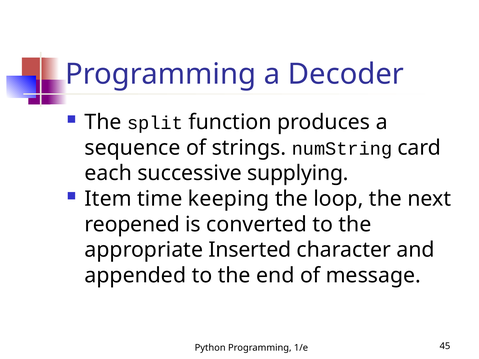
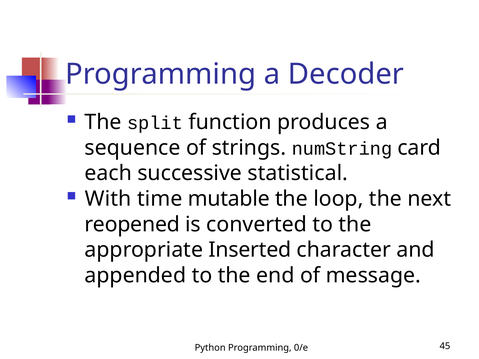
supplying: supplying -> statistical (298, 173)
Item: Item -> With (108, 199)
keeping: keeping -> mutable (229, 199)
1/e: 1/e -> 0/e (301, 348)
